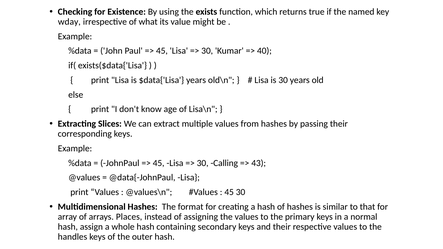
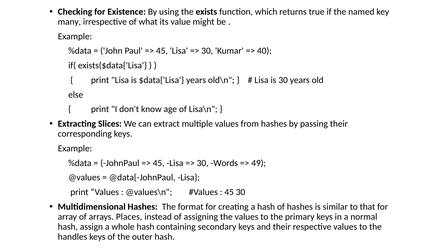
wday: wday -> many (69, 22)
Calling: Calling -> Words (224, 163)
43: 43 -> 49 (259, 163)
